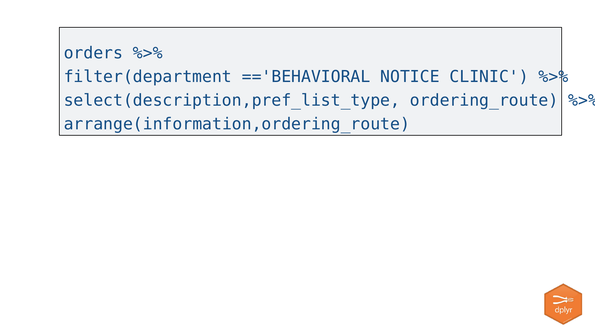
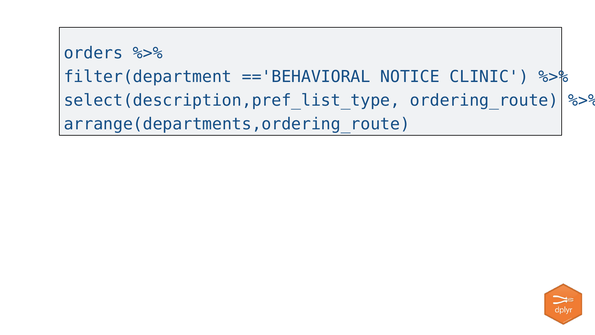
arrange(information,ordering_route: arrange(information,ordering_route -> arrange(departments,ordering_route (237, 124)
